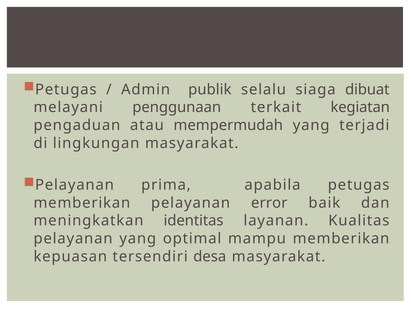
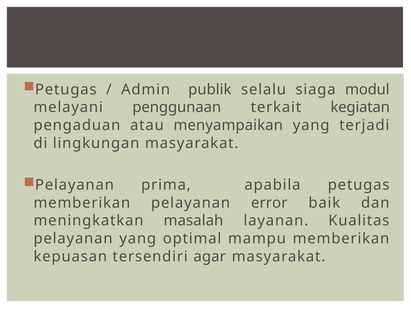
dibuat: dibuat -> modul (367, 89)
mempermudah: mempermudah -> menyampaikan (228, 125)
identitas: identitas -> masalah (193, 220)
desa: desa -> agar (210, 256)
